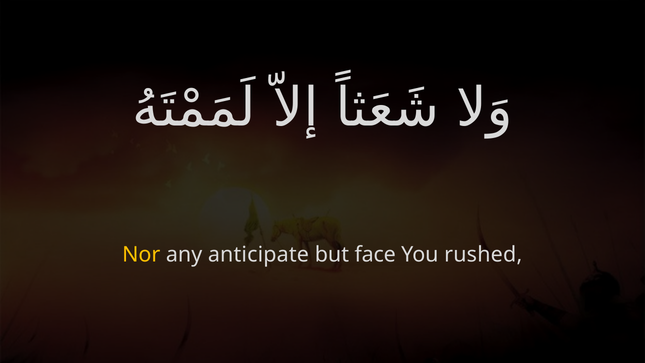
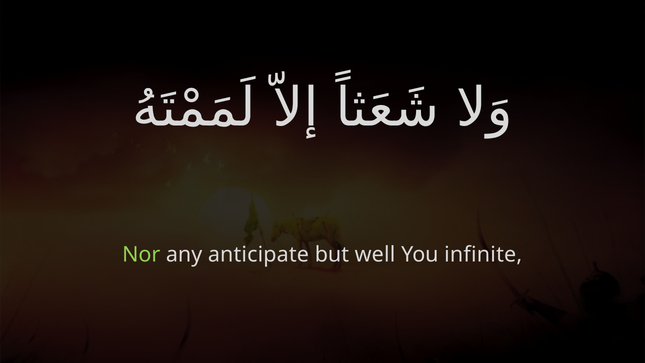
Nor colour: yellow -> light green (141, 255)
face: face -> well (375, 255)
rushed: rushed -> infinite (483, 255)
